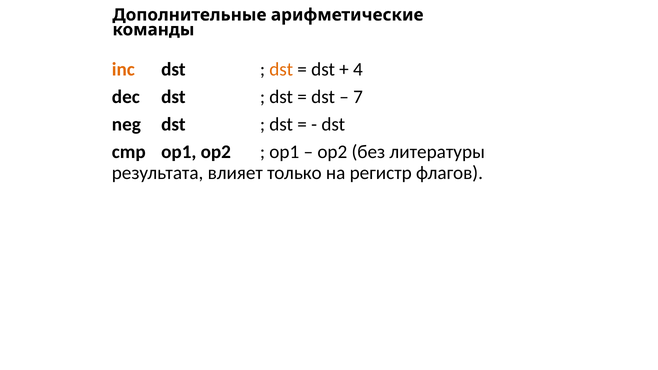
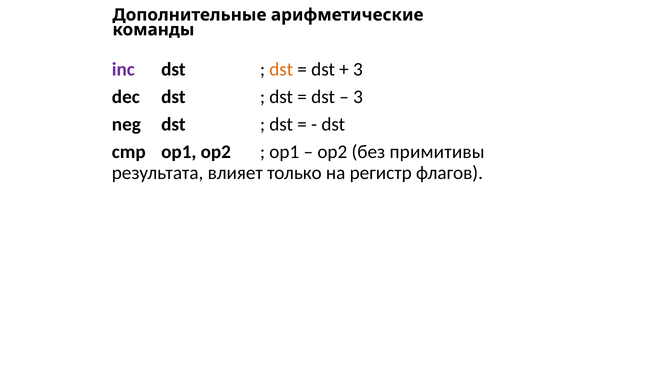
inc colour: orange -> purple (123, 69)
4: 4 -> 3 (358, 69)
7: 7 -> 3 (358, 97)
литературы: литературы -> примитивы (437, 152)
